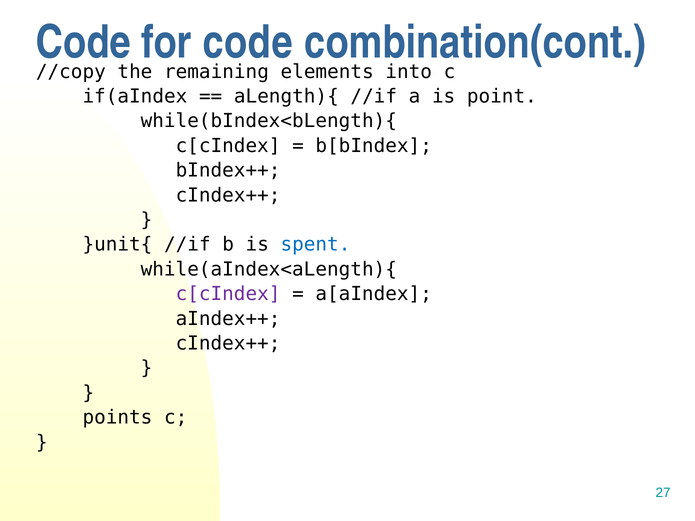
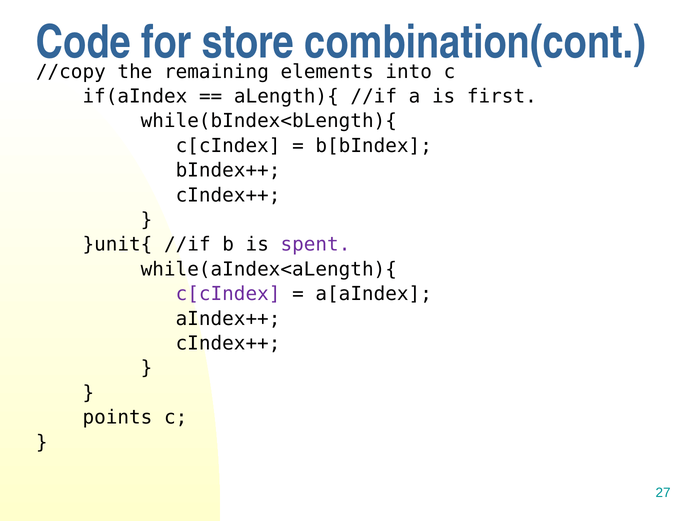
for code: code -> store (248, 43)
point: point -> first (502, 96)
spent colour: blue -> purple (315, 245)
